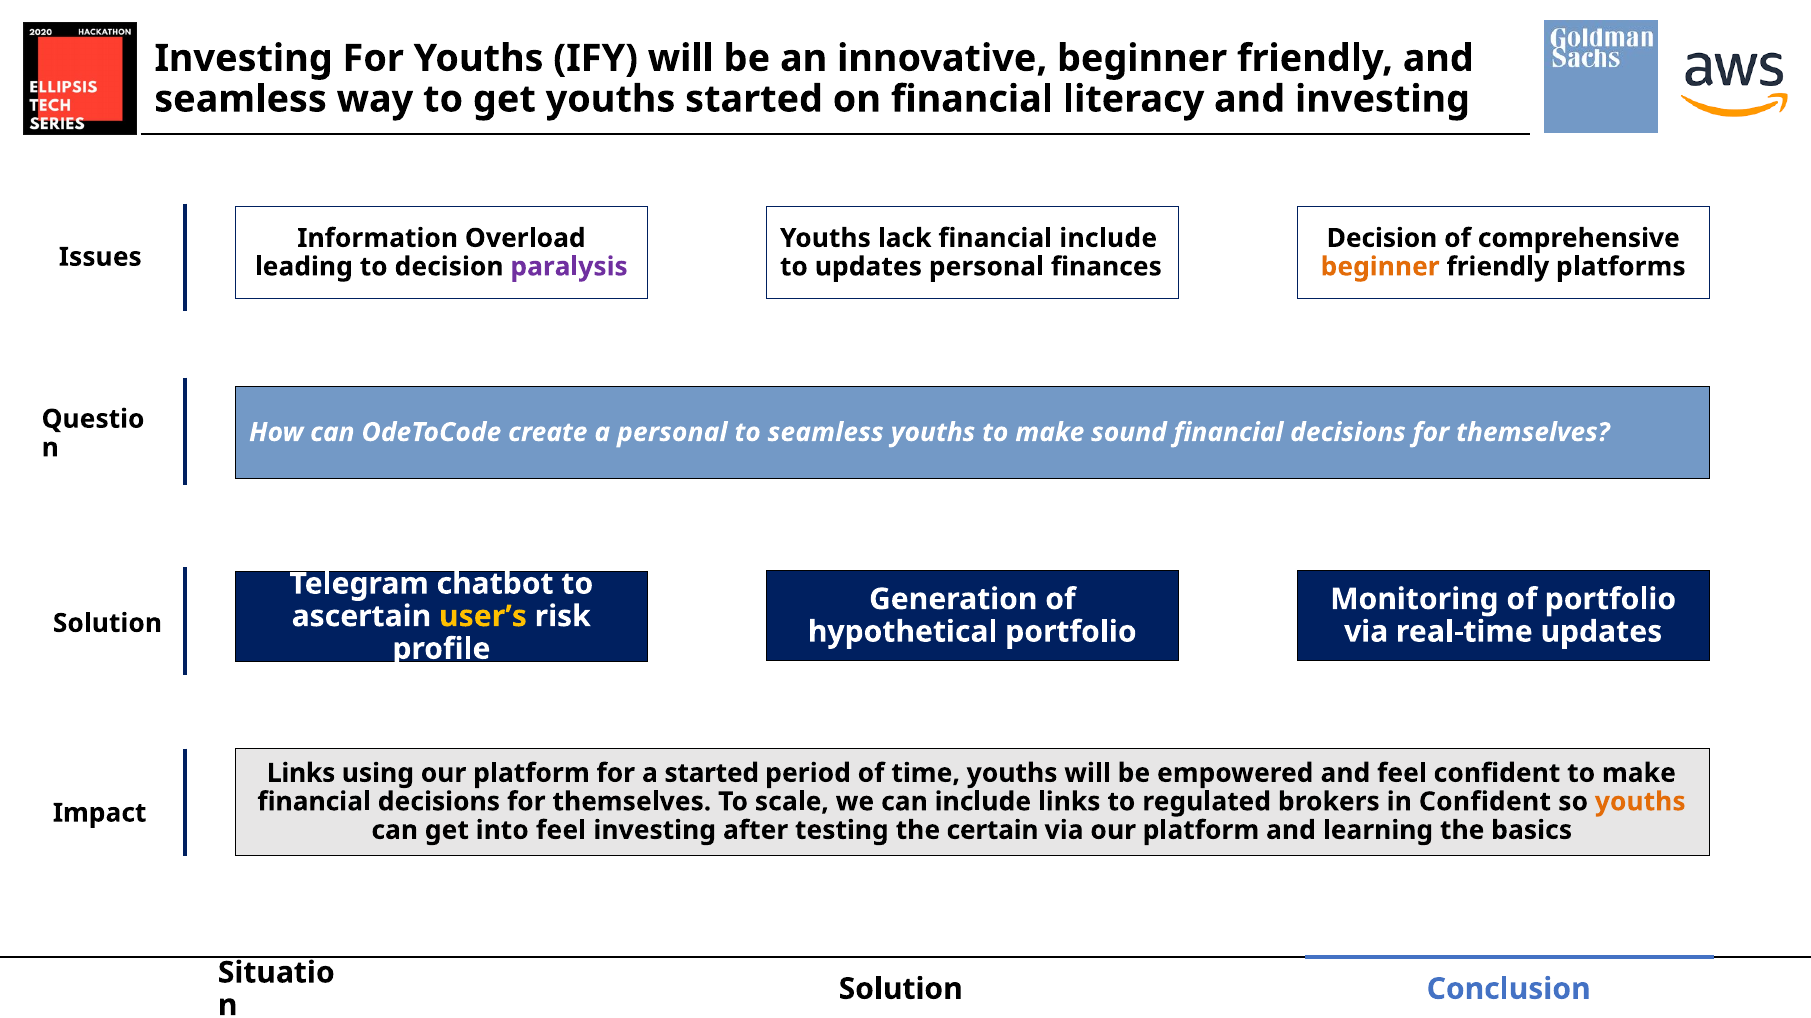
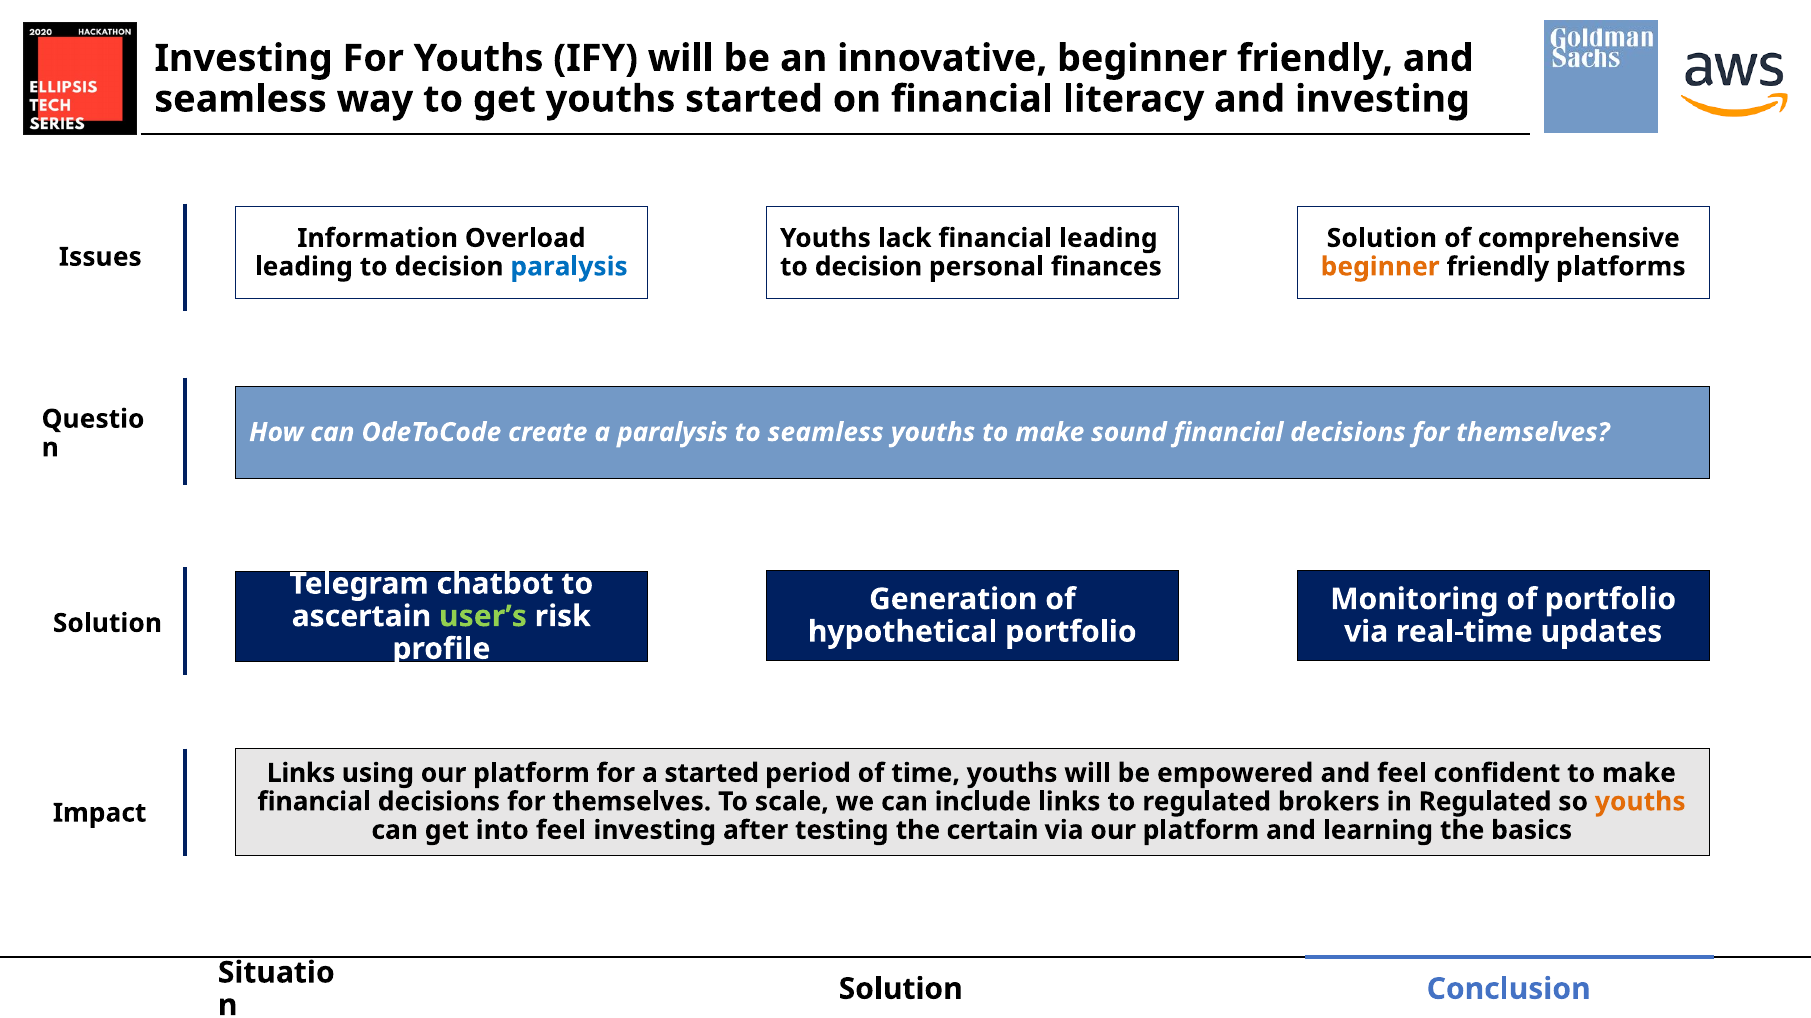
financial include: include -> leading (1108, 238)
Decision: Decision -> Solution (1382, 238)
paralysis colour: purple -> blue (569, 267)
updates: updates -> decision (869, 267)
a personal: personal -> paralysis (672, 433)
user’s colour: yellow -> light green (483, 617)
in Confident: Confident -> Regulated (1485, 802)
